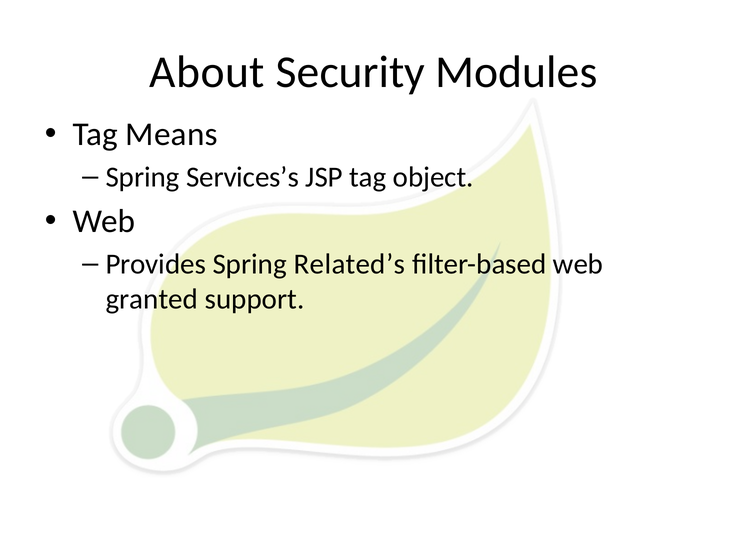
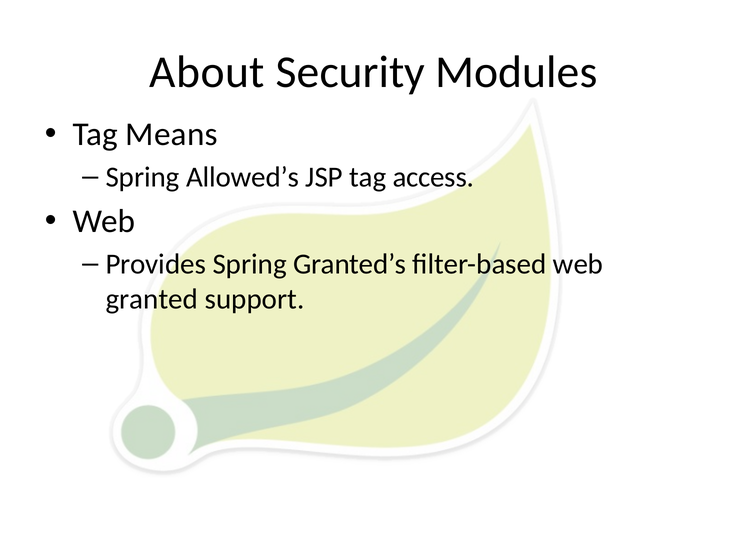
Services’s: Services’s -> Allowed’s (243, 177)
object: object -> access (433, 177)
Related’s: Related’s -> Granted’s (350, 264)
